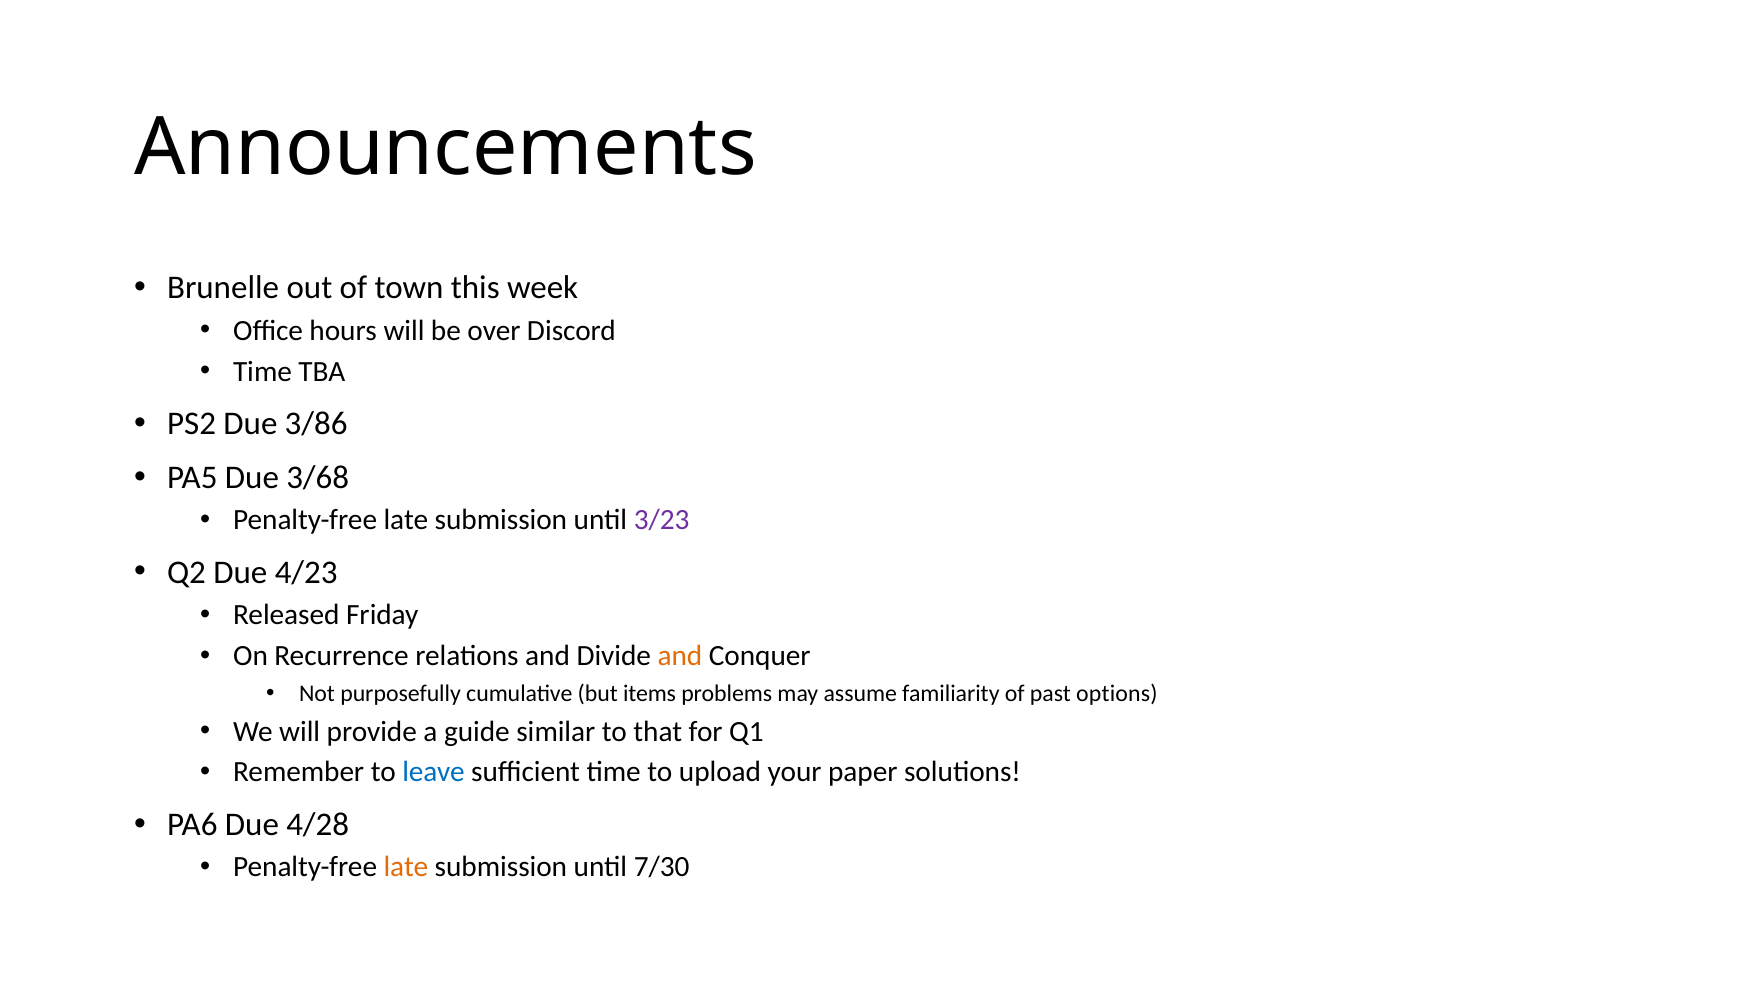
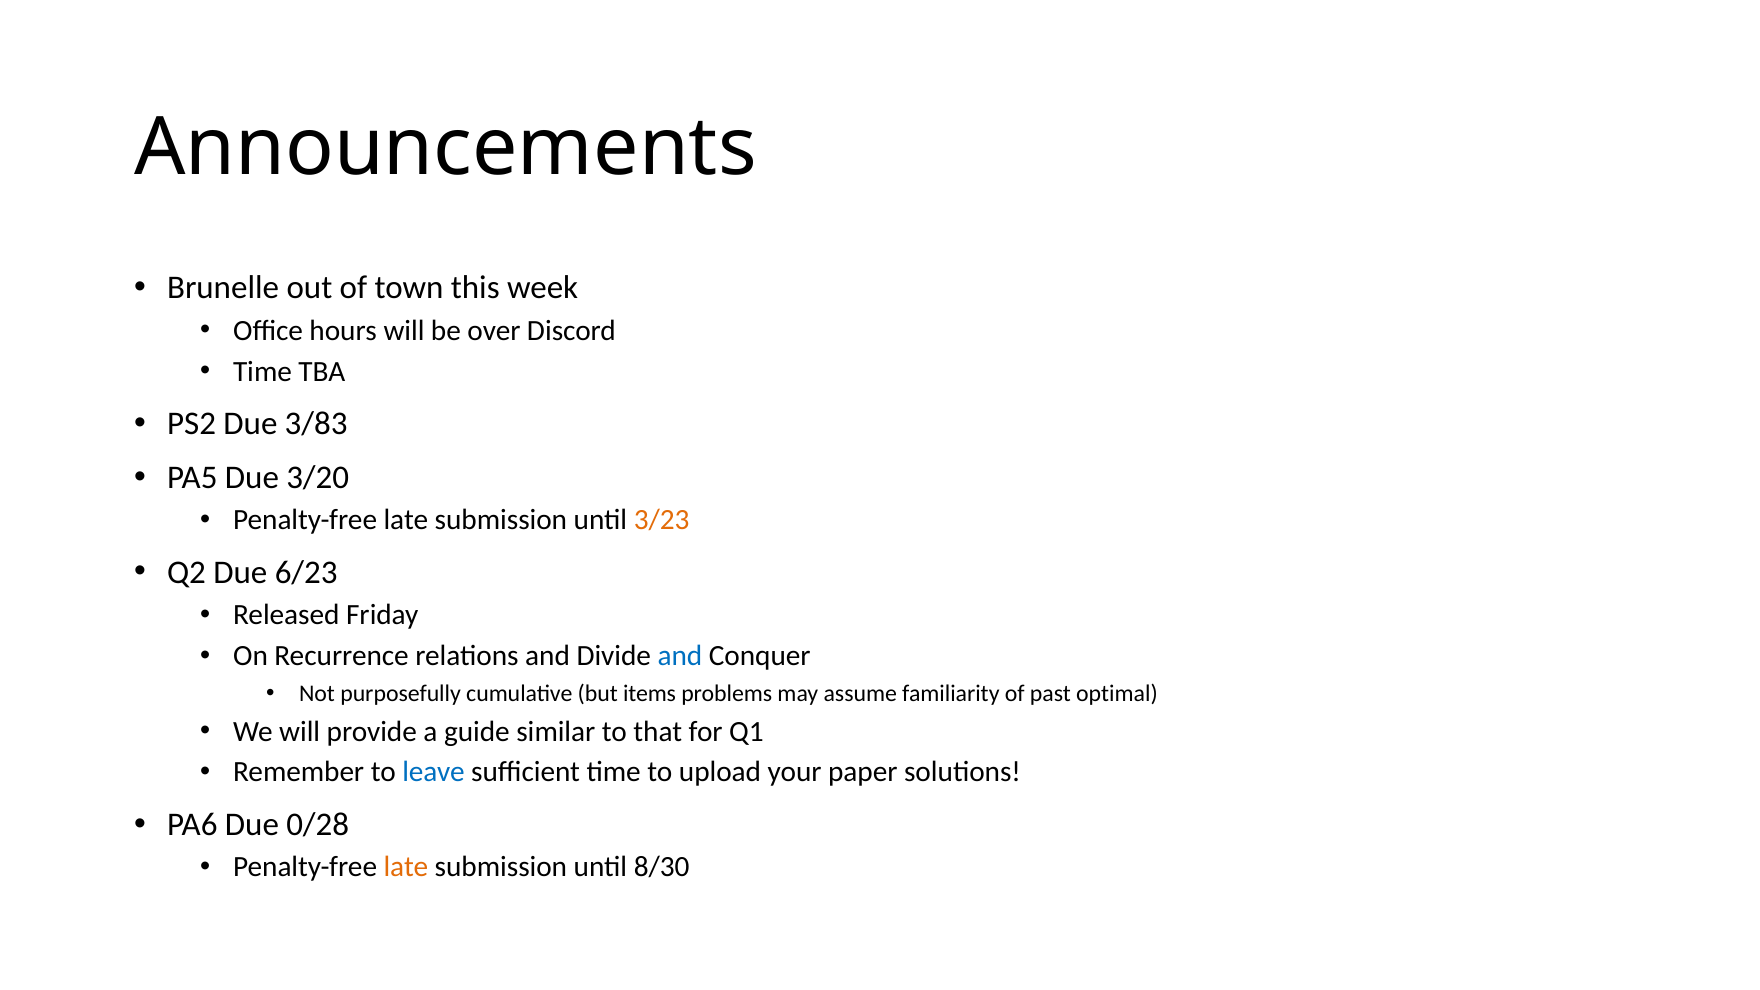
3/86: 3/86 -> 3/83 (316, 423)
3/68: 3/68 -> 3/20 (318, 477)
3/23 colour: purple -> orange (662, 520)
4/23: 4/23 -> 6/23 (306, 572)
and colour: orange -> blue (680, 656)
options: options -> optimal (1117, 694)
4/28: 4/28 -> 0/28 (318, 824)
7/30: 7/30 -> 8/30 (662, 867)
